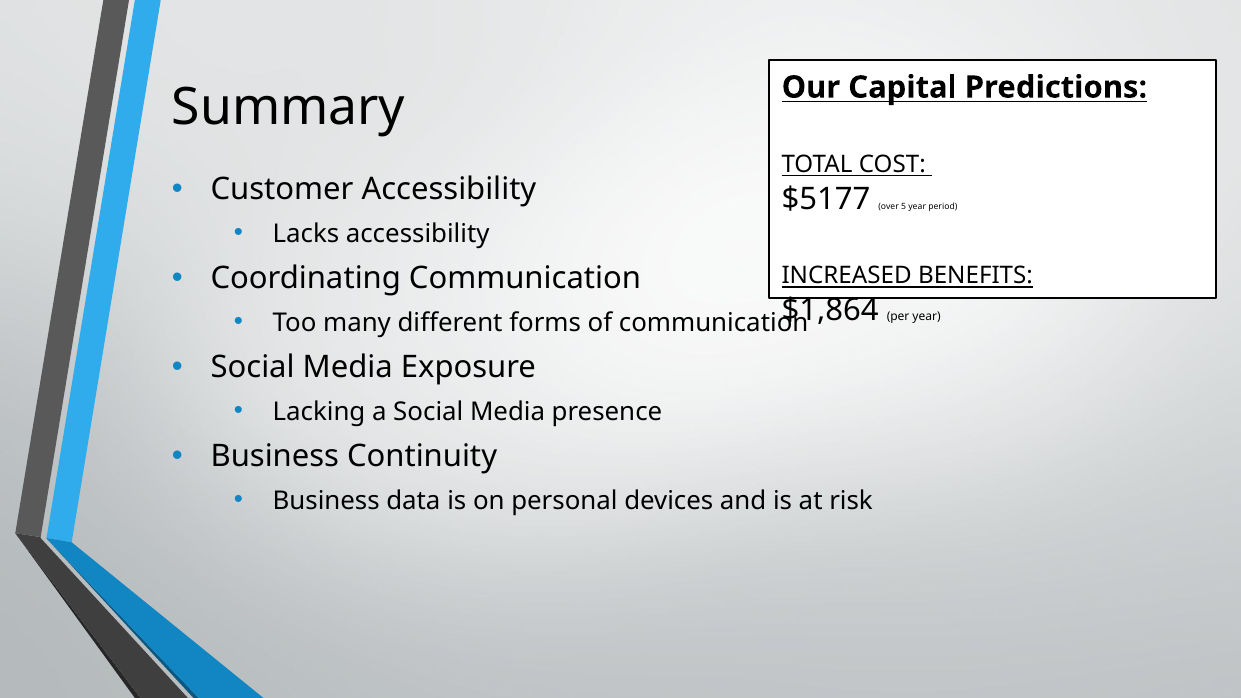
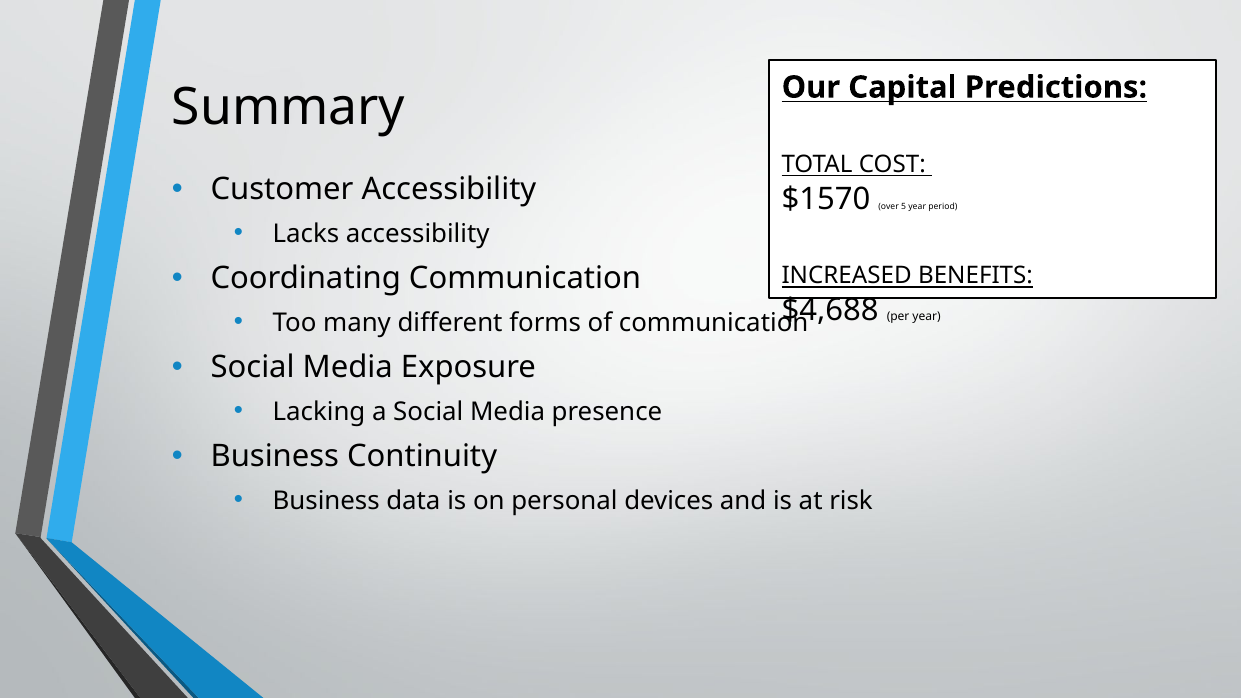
$5177: $5177 -> $1570 (826, 199)
$1,864: $1,864 -> $4,688 (830, 311)
